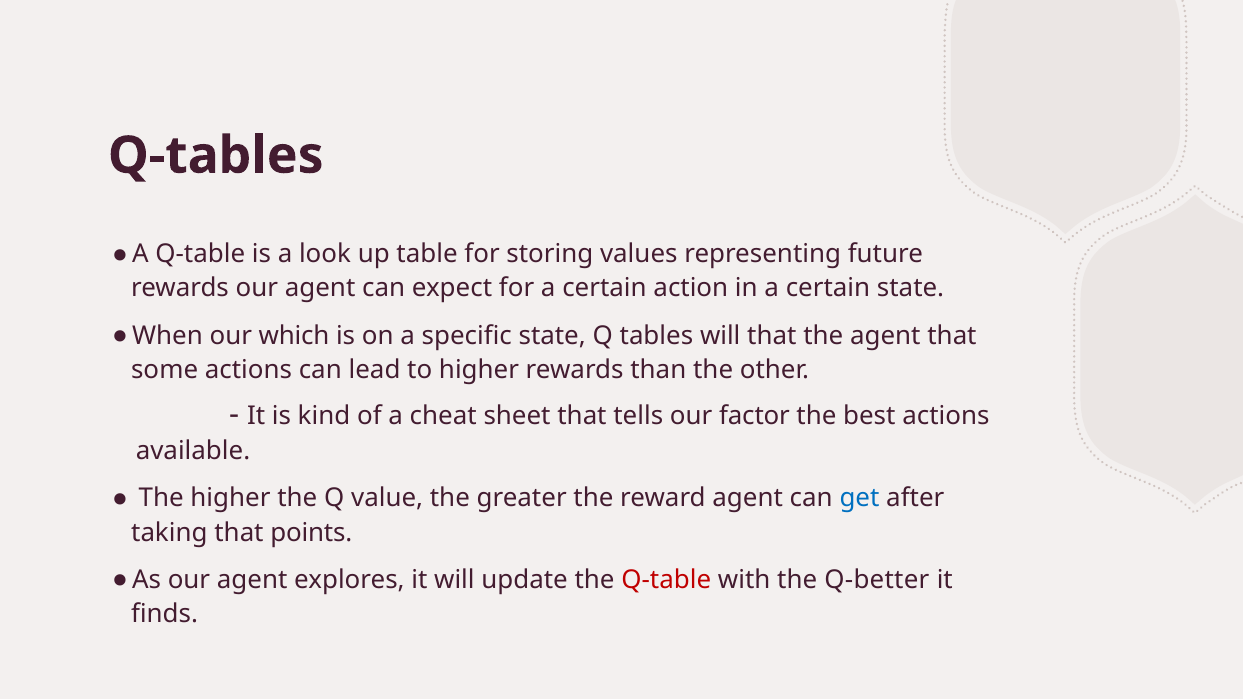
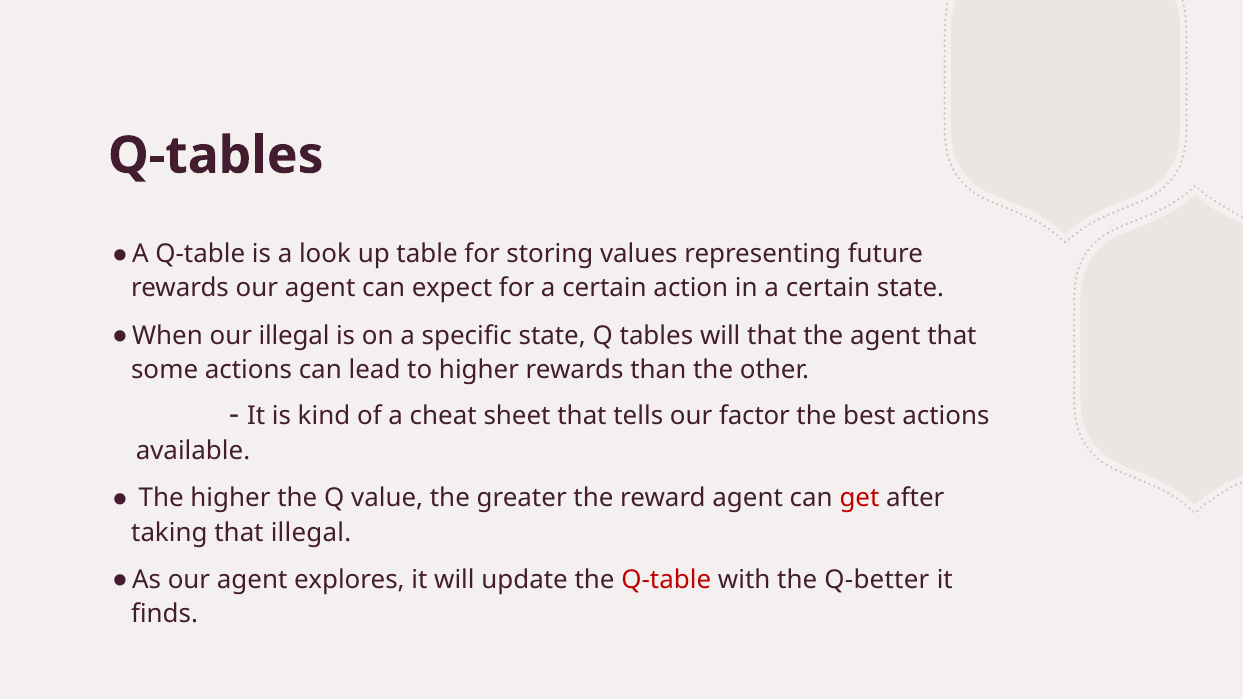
our which: which -> illegal (294, 336)
get colour: blue -> red (859, 499)
that points: points -> illegal (311, 533)
